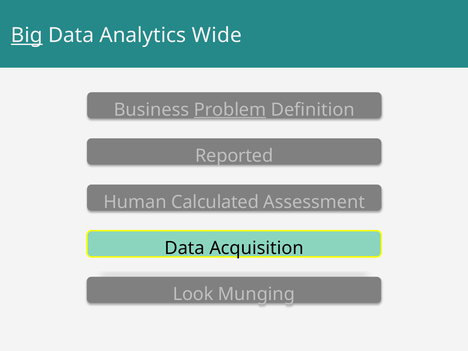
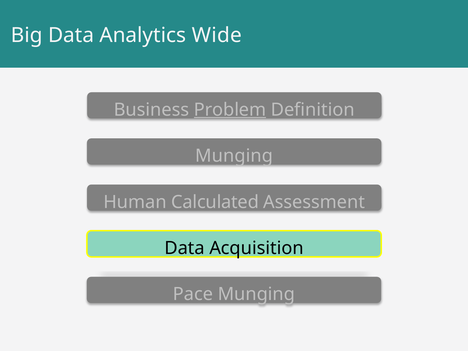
Big underline: present -> none (27, 35)
Reported: Reported -> Munging (234, 156)
Look: Look -> Pace (193, 294)
